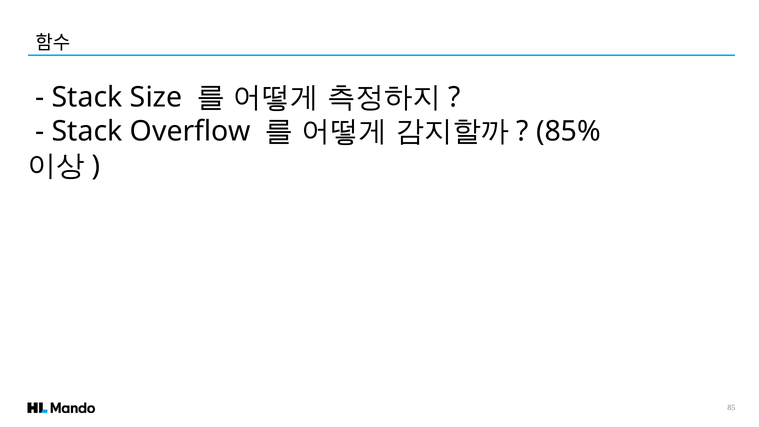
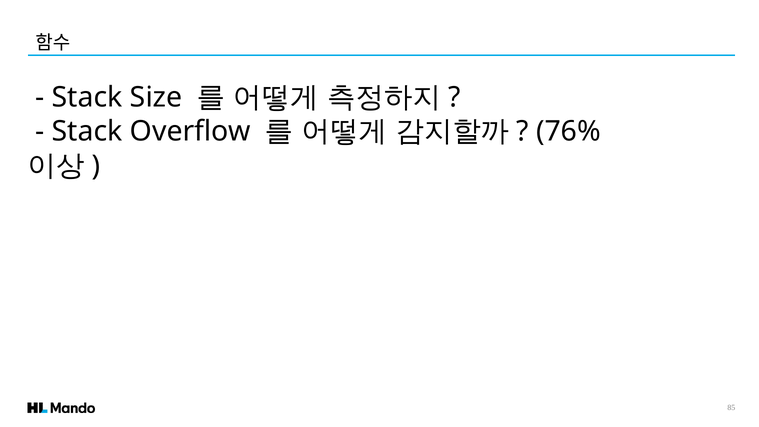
85%: 85% -> 76% (568, 132)
